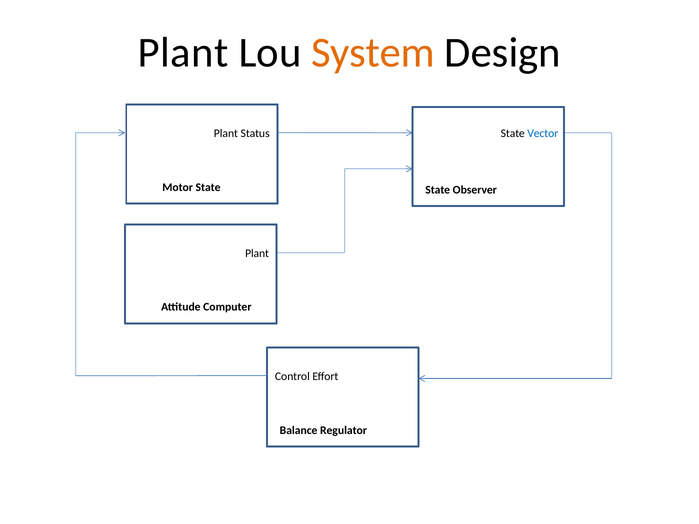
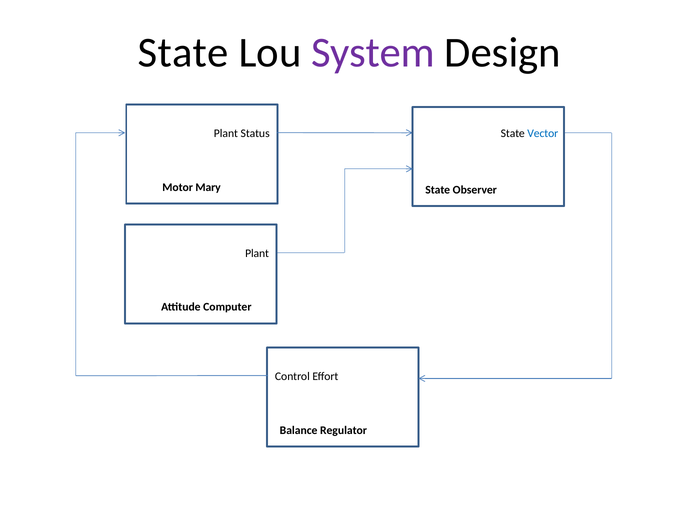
Plant: Plant -> State (183, 53)
System colour: orange -> purple (373, 53)
Motor State: State -> Mary (208, 187)
